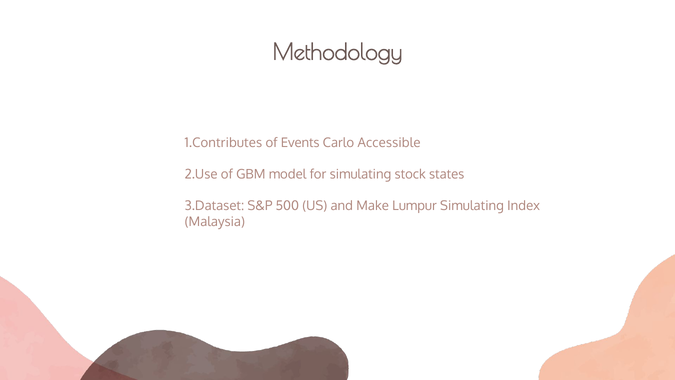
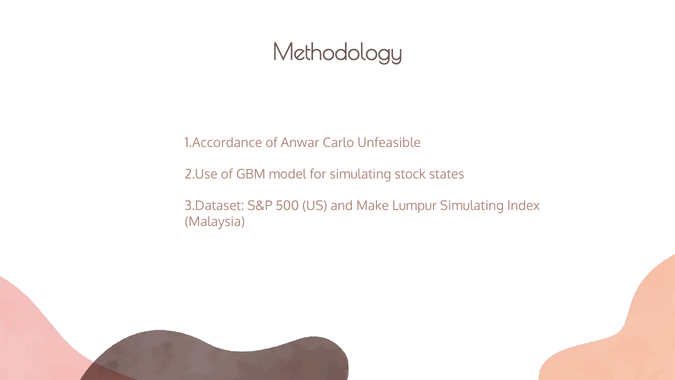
1.Contributes: 1.Contributes -> 1.Accordance (223, 143)
Events: Events -> Anwar (300, 143)
Accessible: Accessible -> Unfeasible (389, 143)
